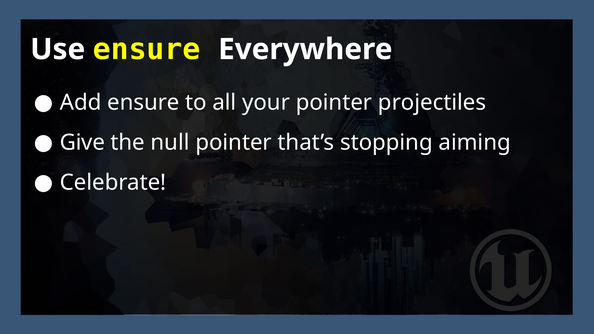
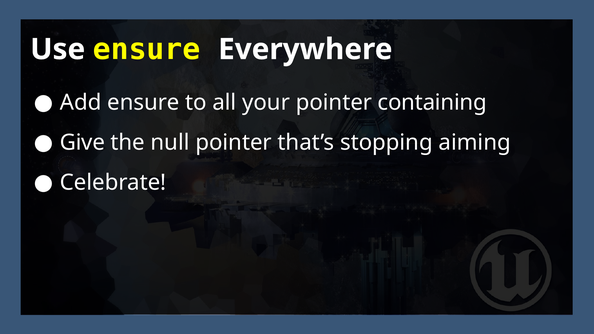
projectiles: projectiles -> containing (432, 102)
